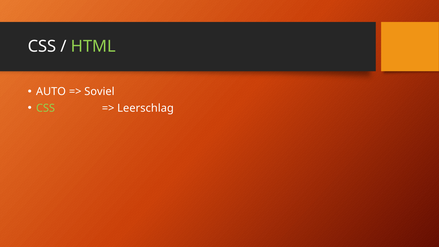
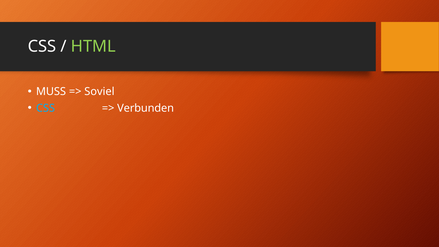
AUTO: AUTO -> MUSS (51, 92)
CSS colour: light green -> light blue (46, 108)
Leerschlag: Leerschlag -> Verbunden (146, 108)
